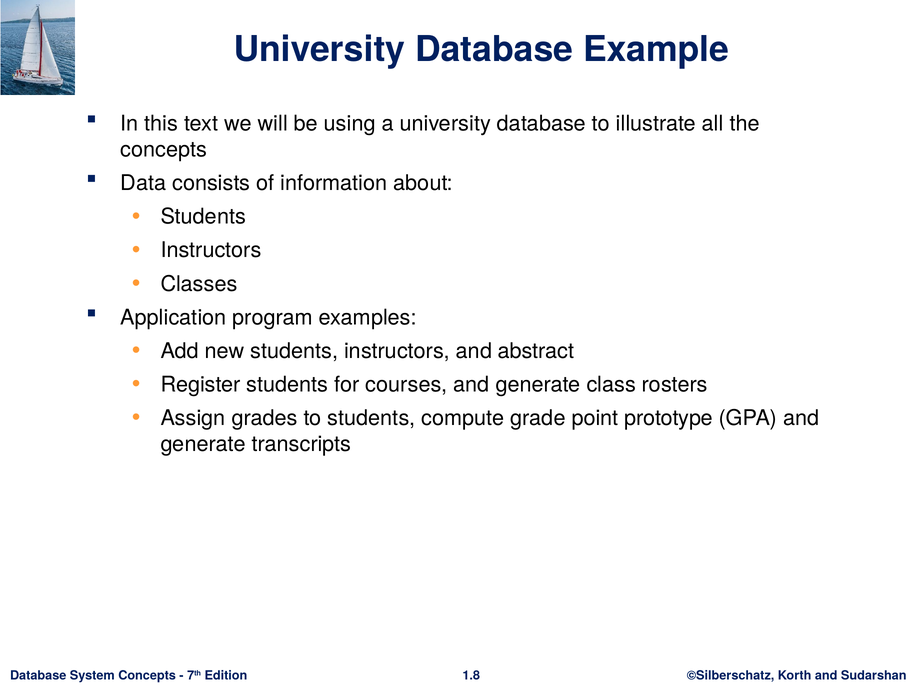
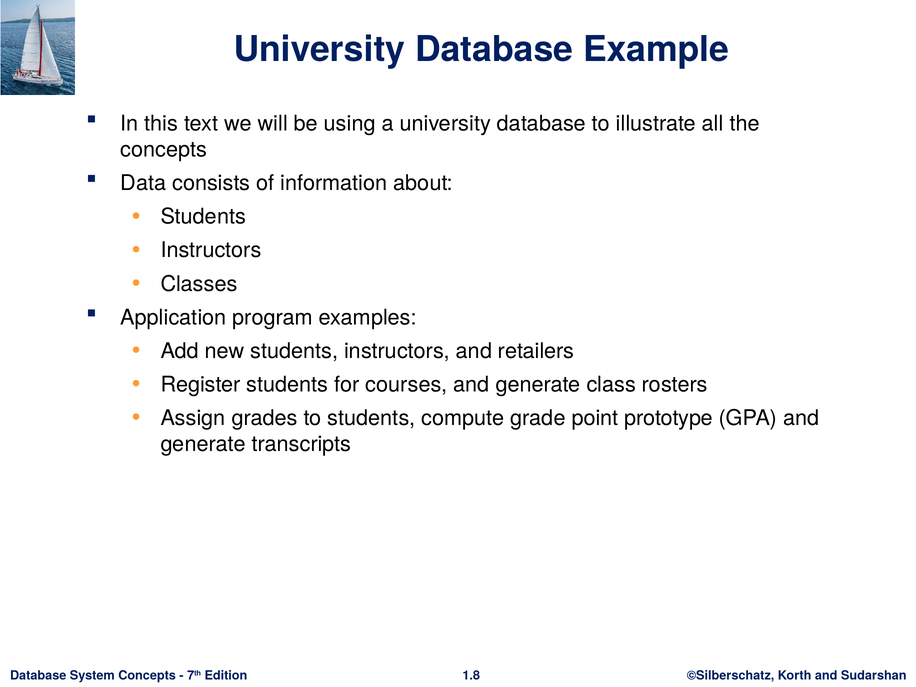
abstract: abstract -> retailers (536, 351)
